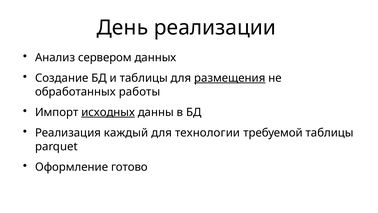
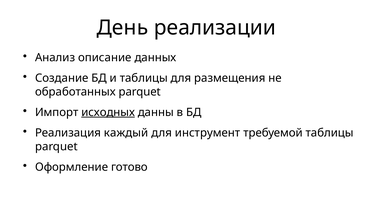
сервером: сервером -> описание (105, 57)
размещения underline: present -> none (230, 78)
обработанных работы: работы -> parquet (140, 92)
технологии: технологии -> инструмент (208, 133)
